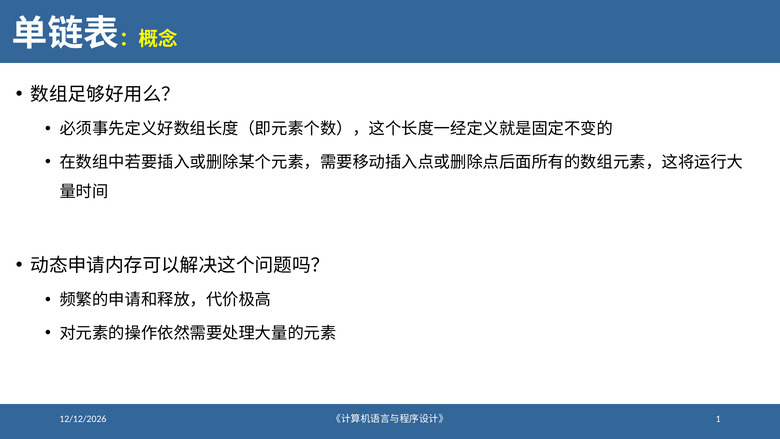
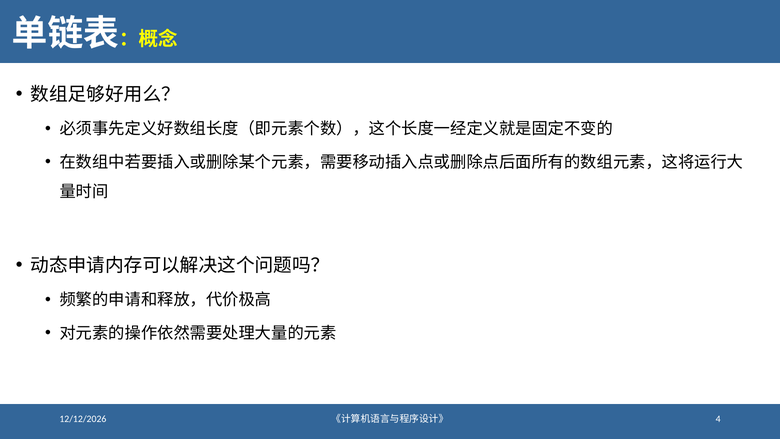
1: 1 -> 4 (718, 419)
